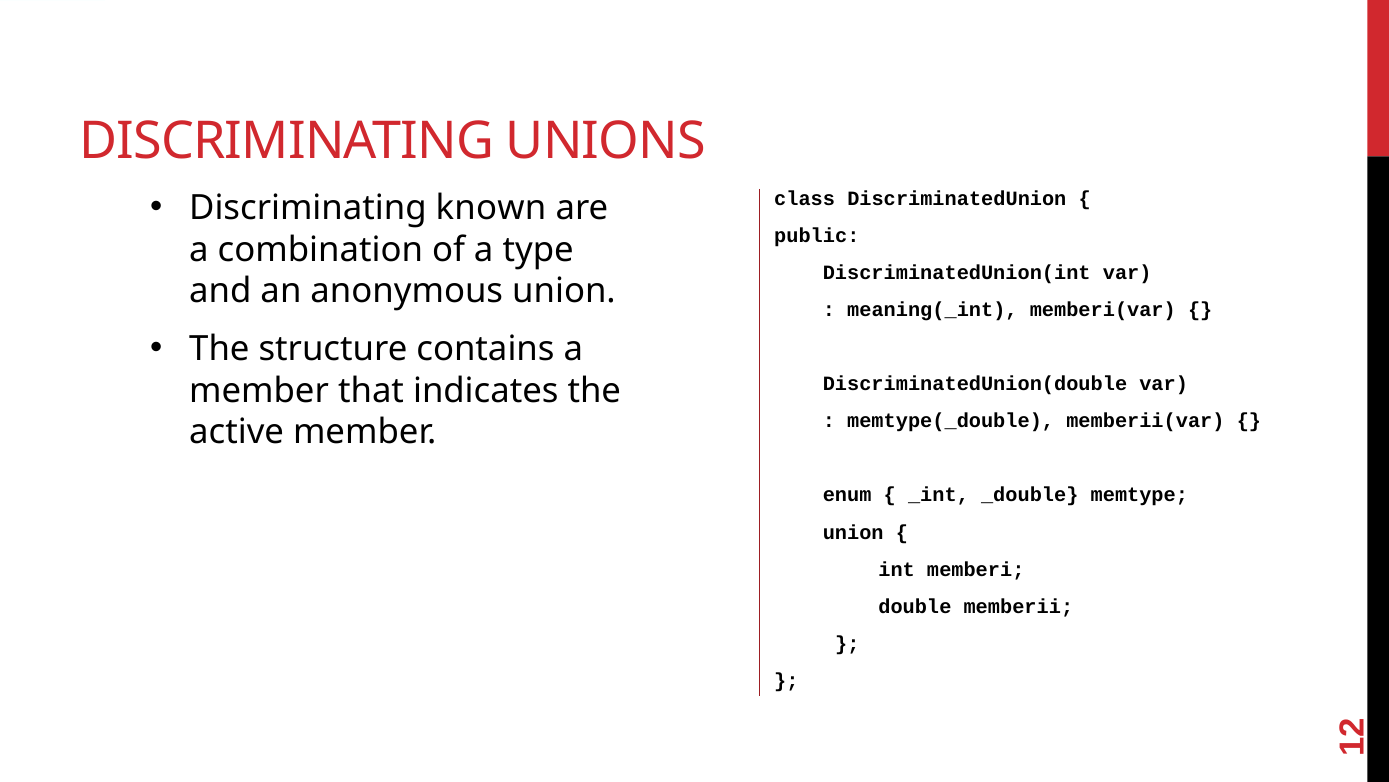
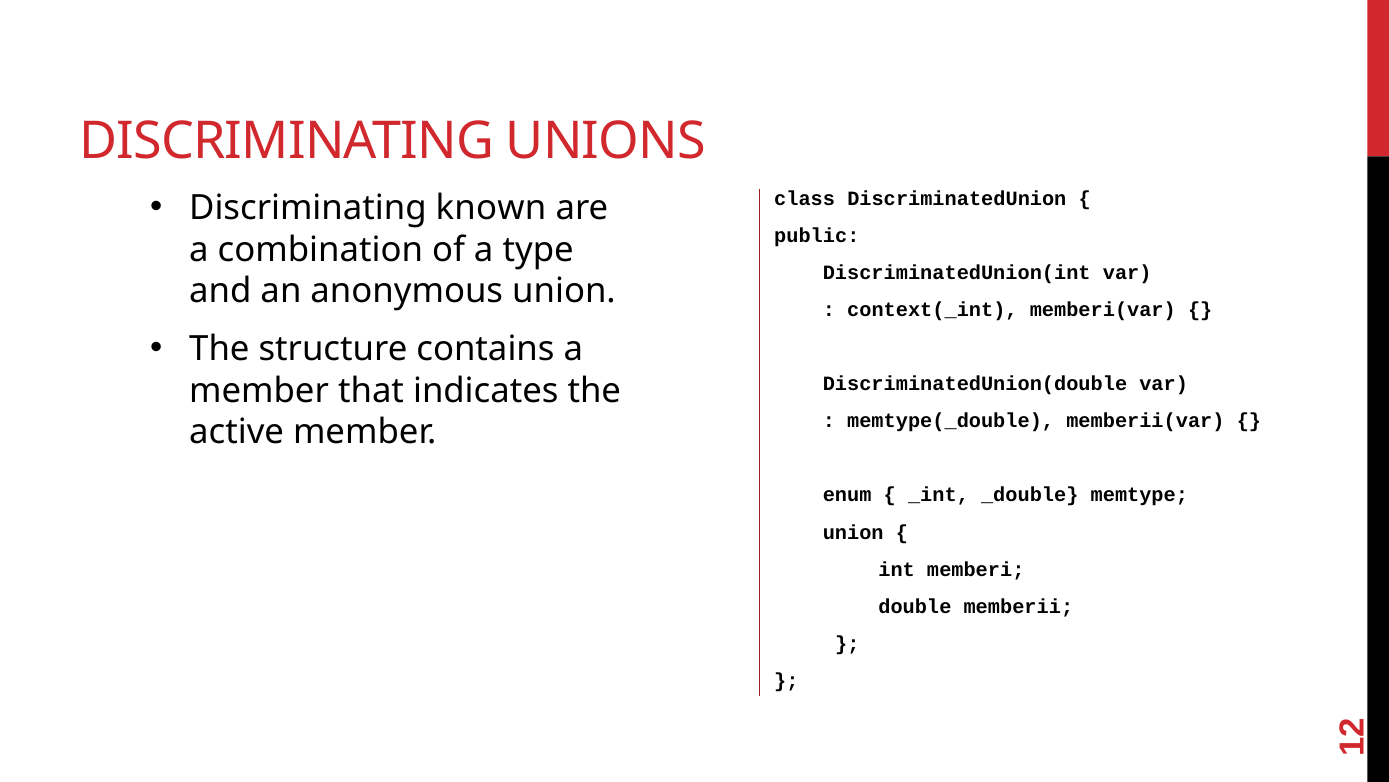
meaning(_int: meaning(_int -> context(_int (932, 309)
